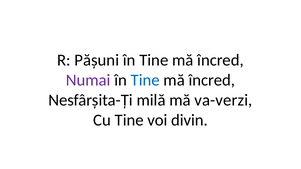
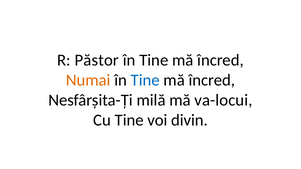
Pășuni: Pășuni -> Păstor (97, 60)
Numai colour: purple -> orange (88, 80)
va-verzi: va-verzi -> va-locui (223, 100)
